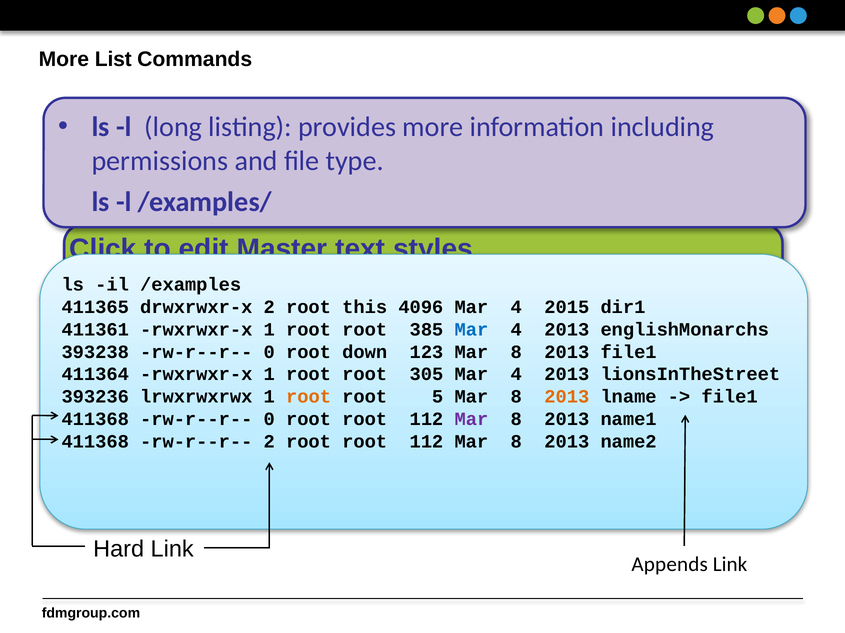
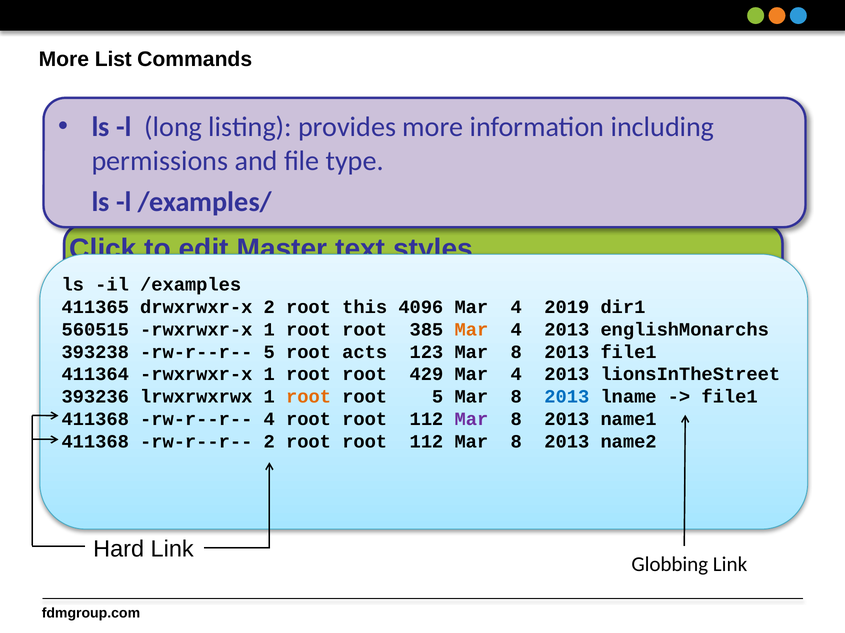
2015: 2015 -> 2019 (567, 307)
411361: 411361 -> 560515 (95, 330)
Mar colour: blue -> orange (471, 330)
393238 rw-r--r-- 0: 0 -> 5 (269, 352)
down: down -> acts (365, 352)
305: 305 -> 429 (426, 375)
2013 colour: orange -> blue (567, 397)
411368 rw-r--r-- 0: 0 -> 4 (269, 420)
Appends: Appends -> Globbing (670, 565)
